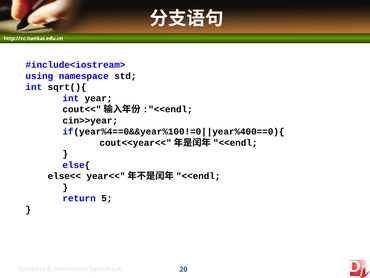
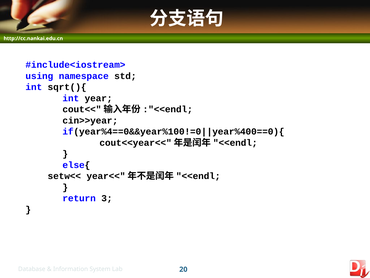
else<<: else<< -> setw<< (64, 176)
5: 5 -> 3 (107, 198)
